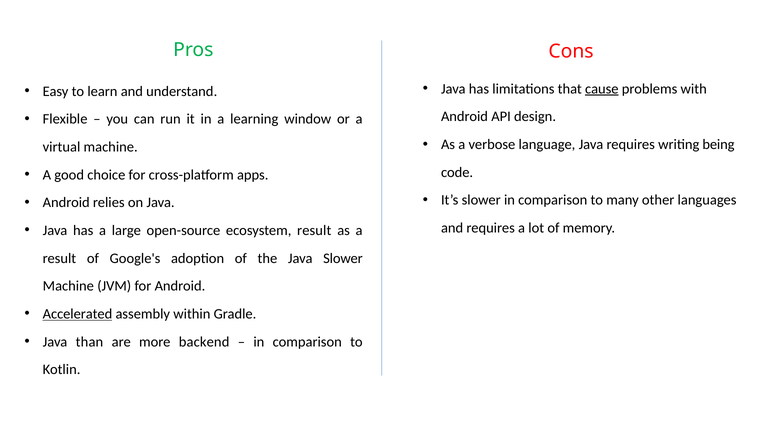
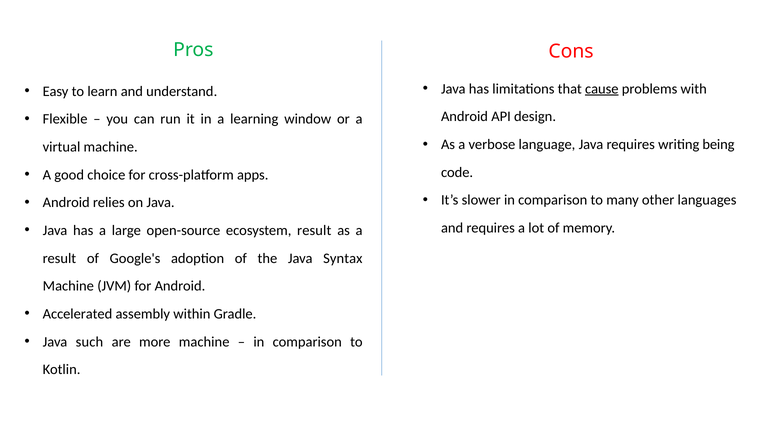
Java Slower: Slower -> Syntax (343, 259)
Accelerated underline: present -> none (77, 314)
than: than -> such (89, 342)
more backend: backend -> machine (204, 342)
